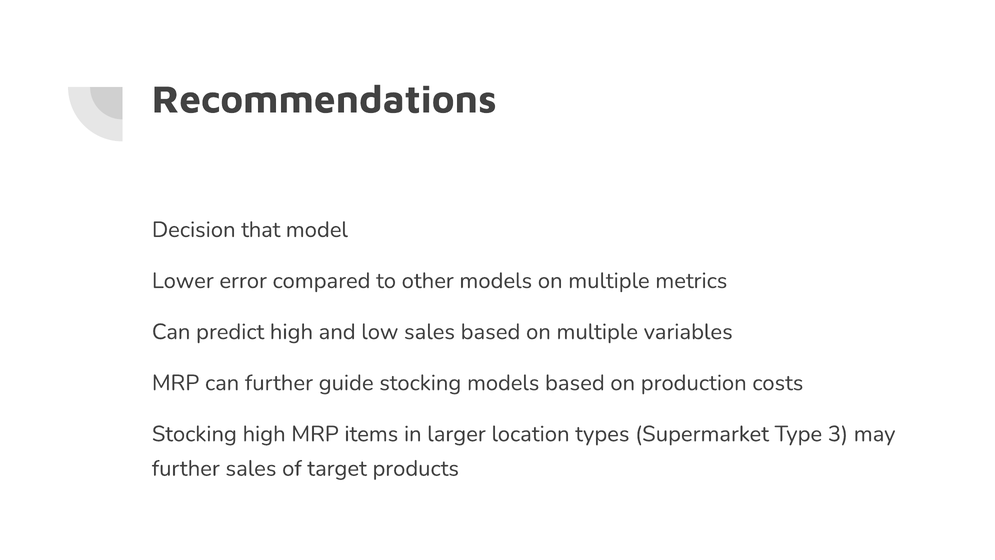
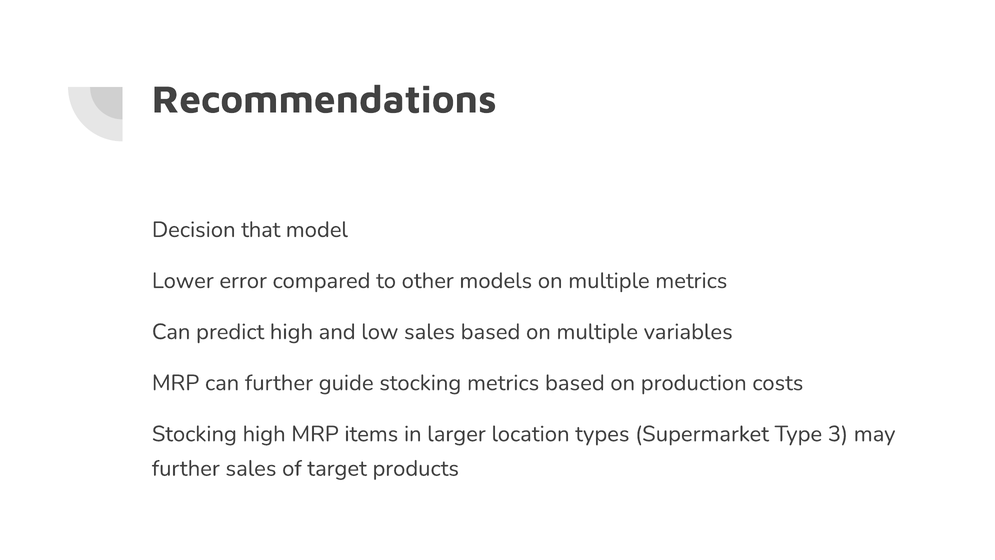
stocking models: models -> metrics (503, 383)
